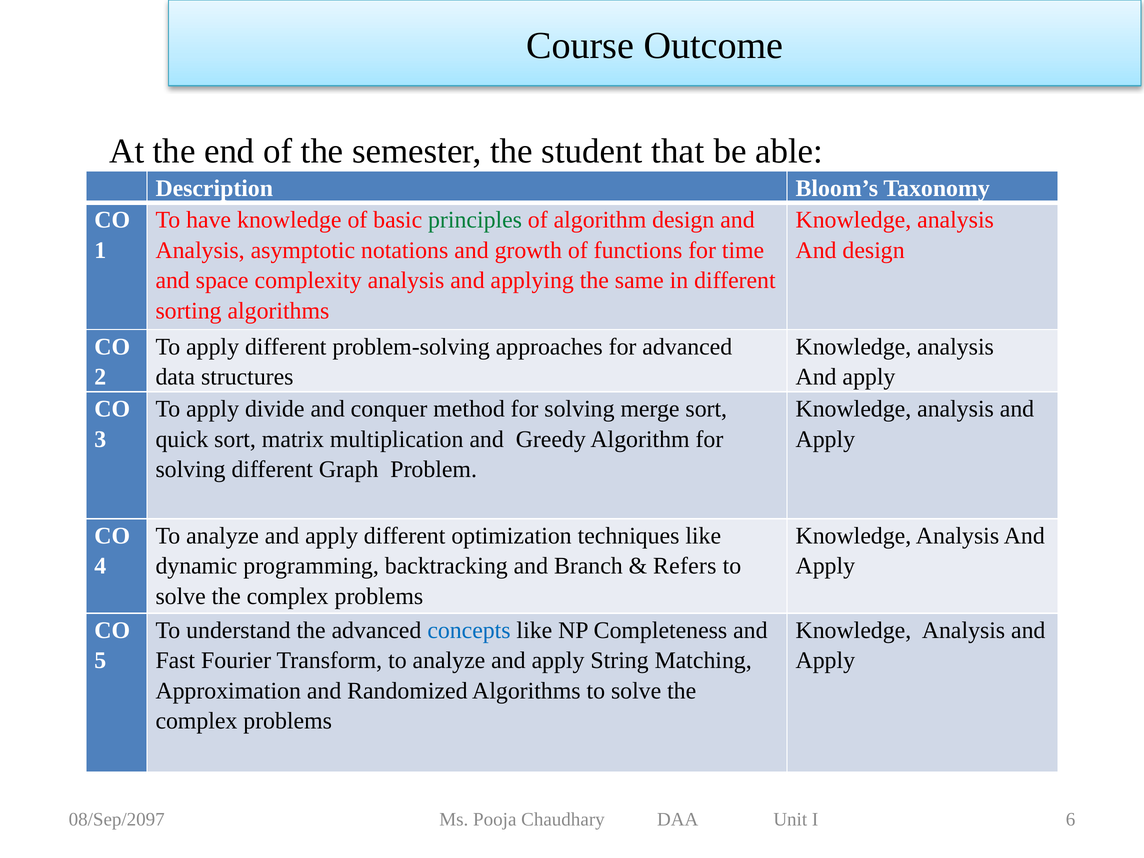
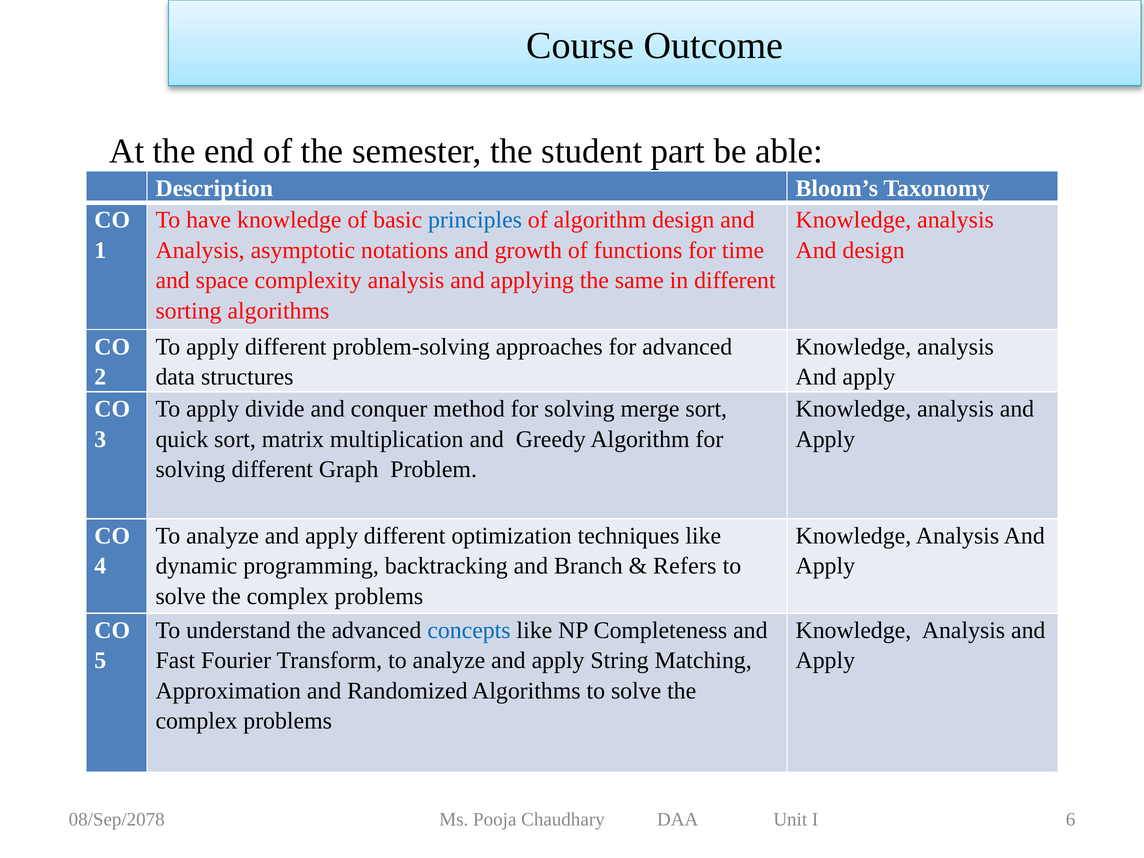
that: that -> part (678, 151)
principles colour: green -> blue (475, 220)
08/Sep/2097: 08/Sep/2097 -> 08/Sep/2078 (117, 819)
